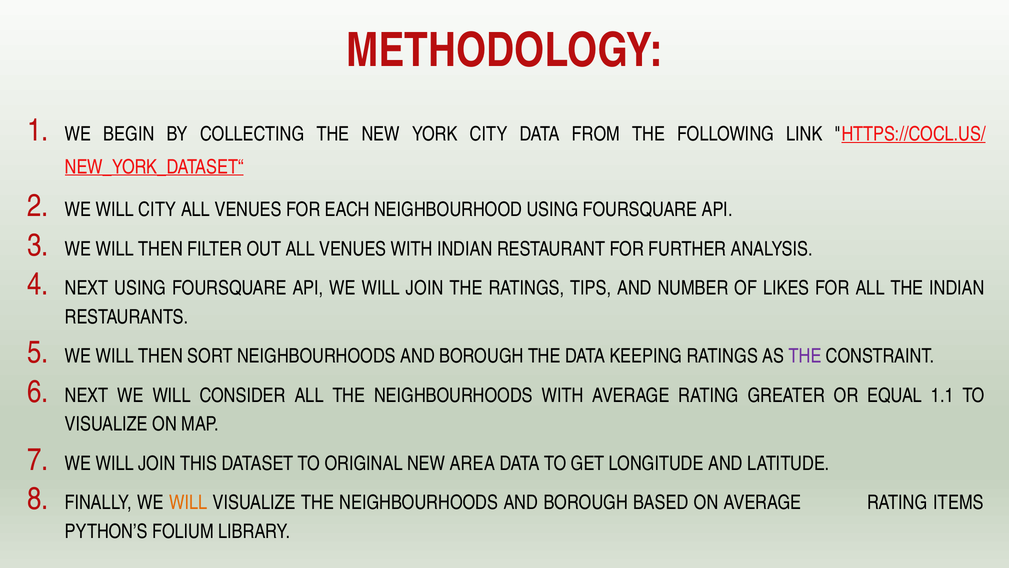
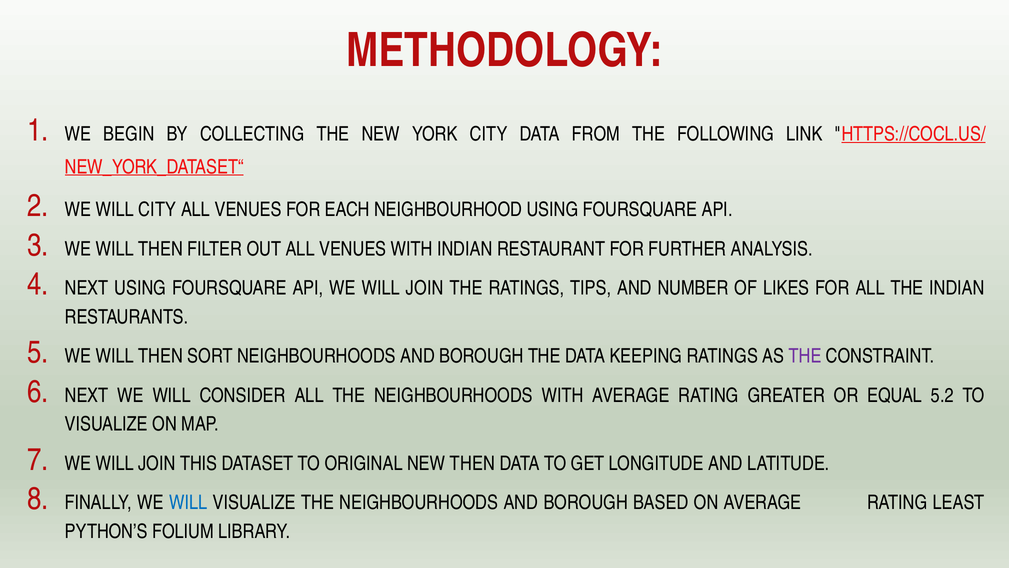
1.1: 1.1 -> 5.2 (942, 395)
NEW AREA: AREA -> THEN (472, 463)
WILL colour: orange -> blue (188, 503)
ITEMS: ITEMS -> LEAST (959, 503)
